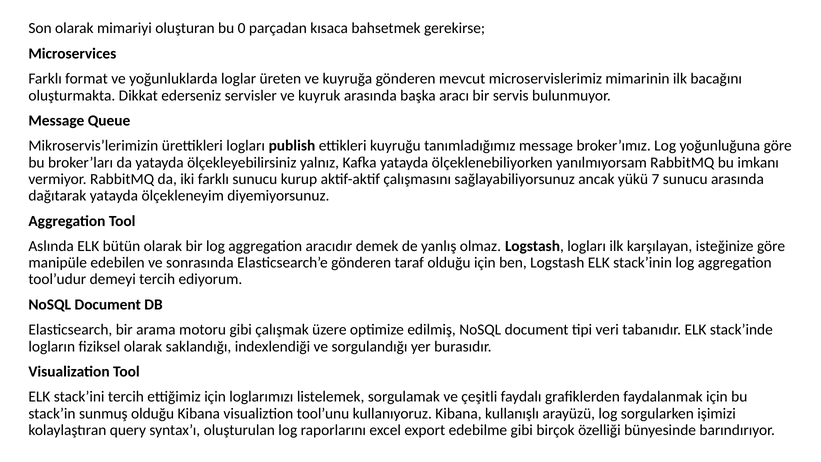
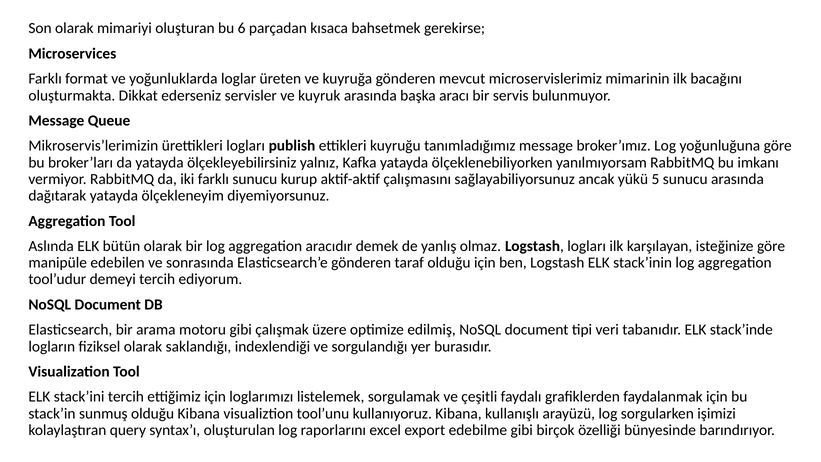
0: 0 -> 6 (242, 28)
7: 7 -> 5 (655, 179)
